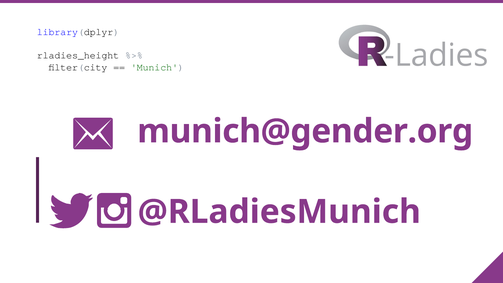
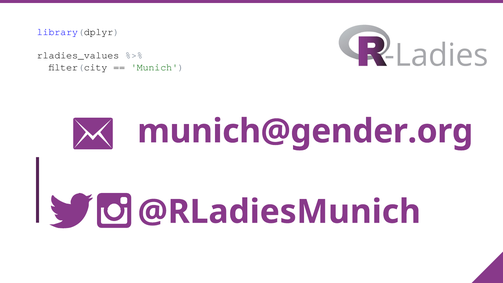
rladies_height: rladies_height -> rladies_values (78, 55)
